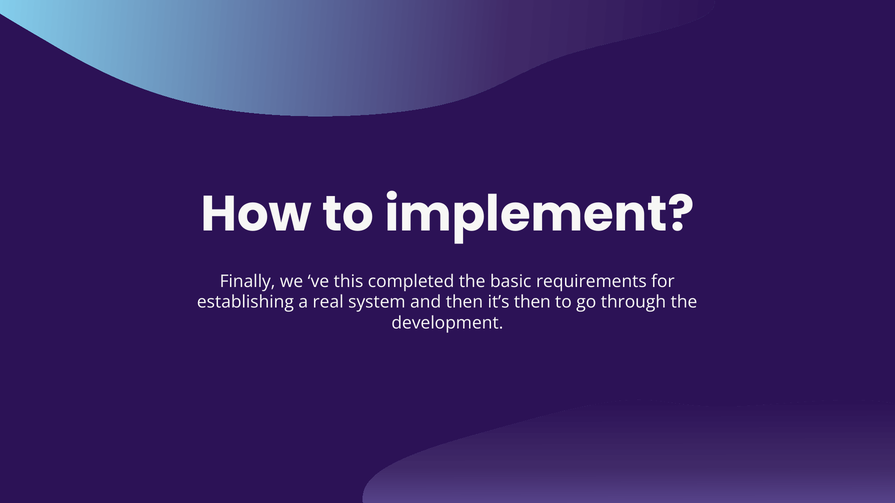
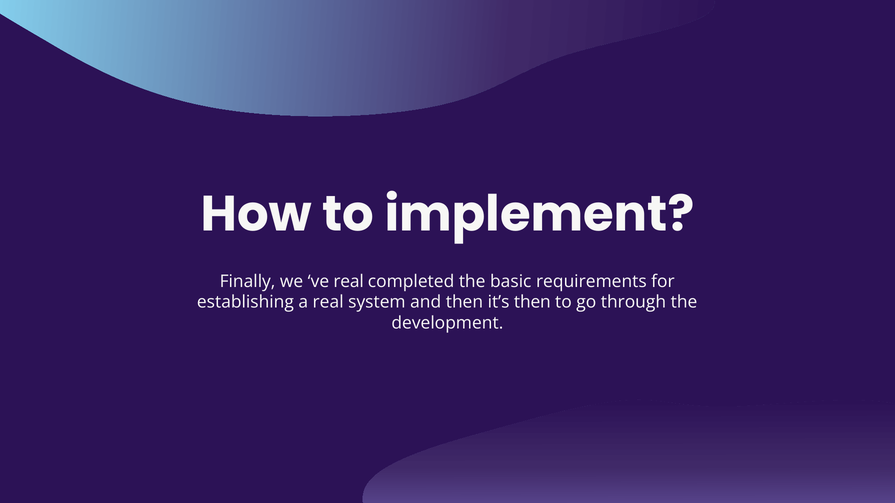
ve this: this -> real (349, 282)
